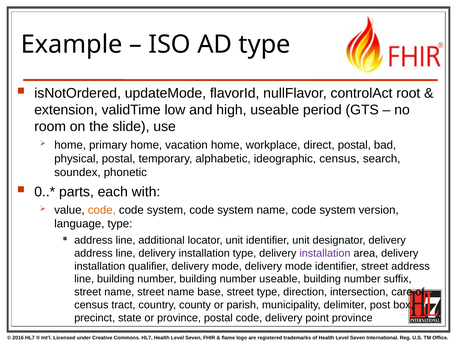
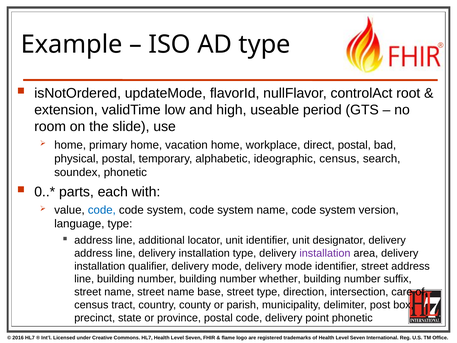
code colour: orange -> blue (102, 210)
number useable: useable -> whether (280, 279)
point province: province -> phonetic (352, 318)
